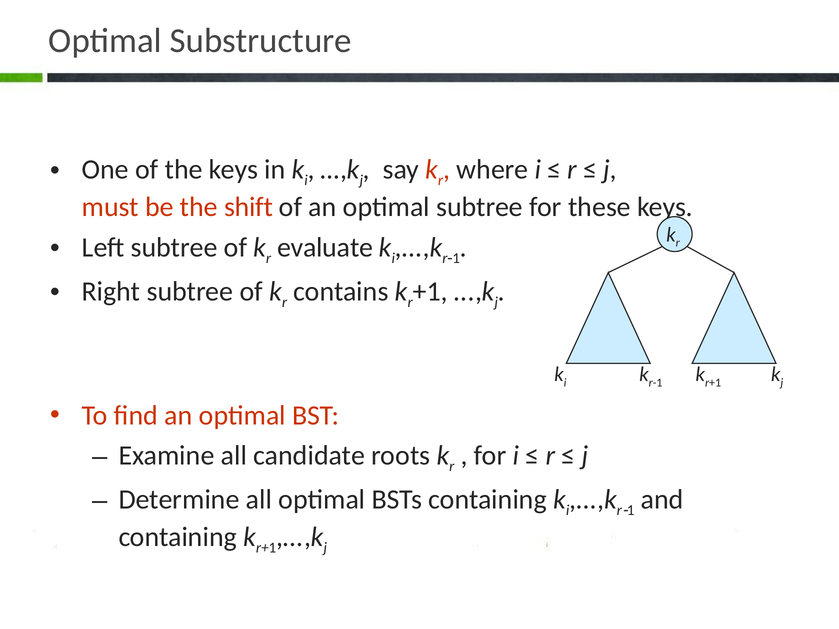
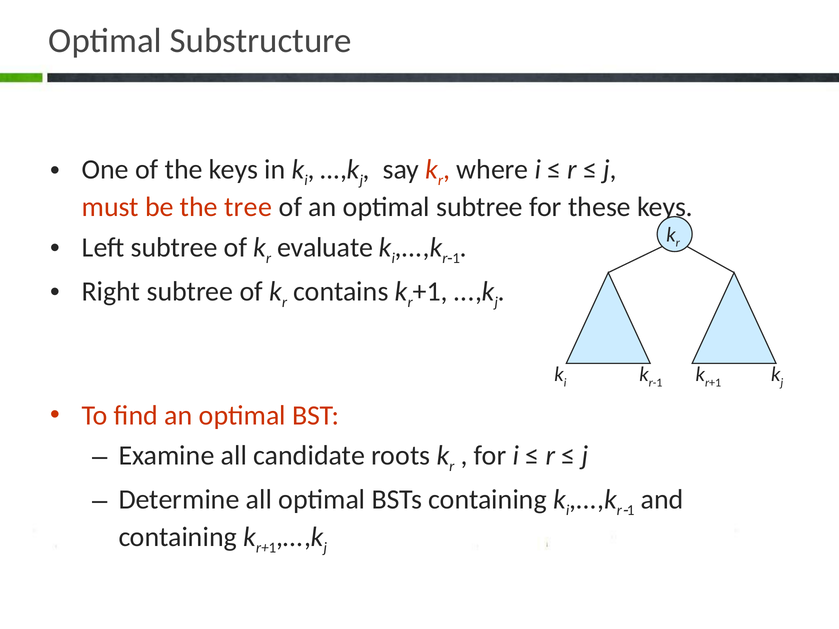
shift: shift -> tree (248, 207)
